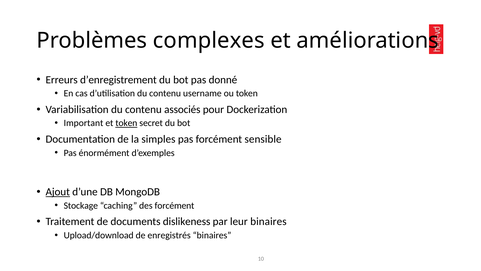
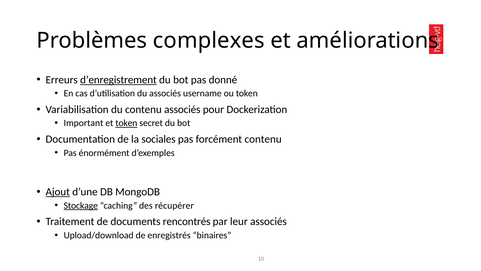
d’enregistrement underline: none -> present (118, 80)
d’utilisation du contenu: contenu -> associés (165, 93)
simples: simples -> sociales (158, 139)
forcément sensible: sensible -> contenu (263, 139)
Stockage underline: none -> present (81, 205)
des forcément: forcément -> récupérer (174, 205)
dislikeness: dislikeness -> rencontrés (187, 221)
leur binaires: binaires -> associés (268, 221)
